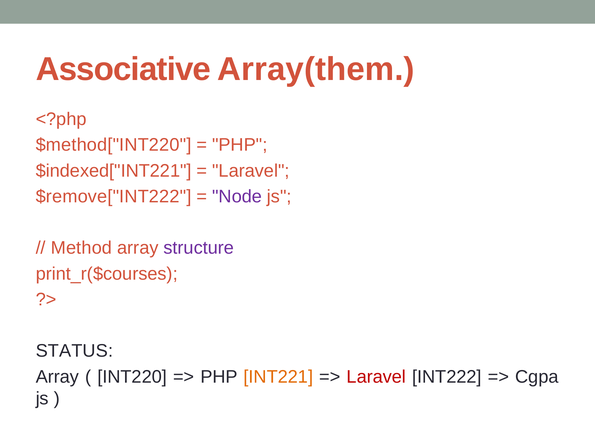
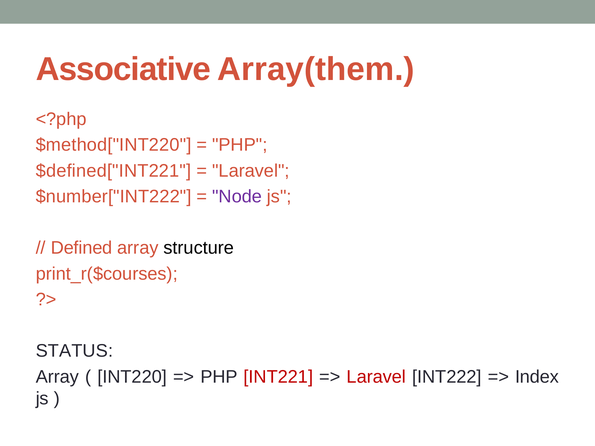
$indexed["INT221: $indexed["INT221 -> $defined["INT221 (114, 171)
$remove["INT222: $remove["INT222 -> $number["INT222 (114, 197)
Method: Method -> Defined (82, 248)
structure colour: purple -> black (199, 248)
INT221 colour: orange -> red (278, 377)
Cgpa: Cgpa -> Index (537, 377)
